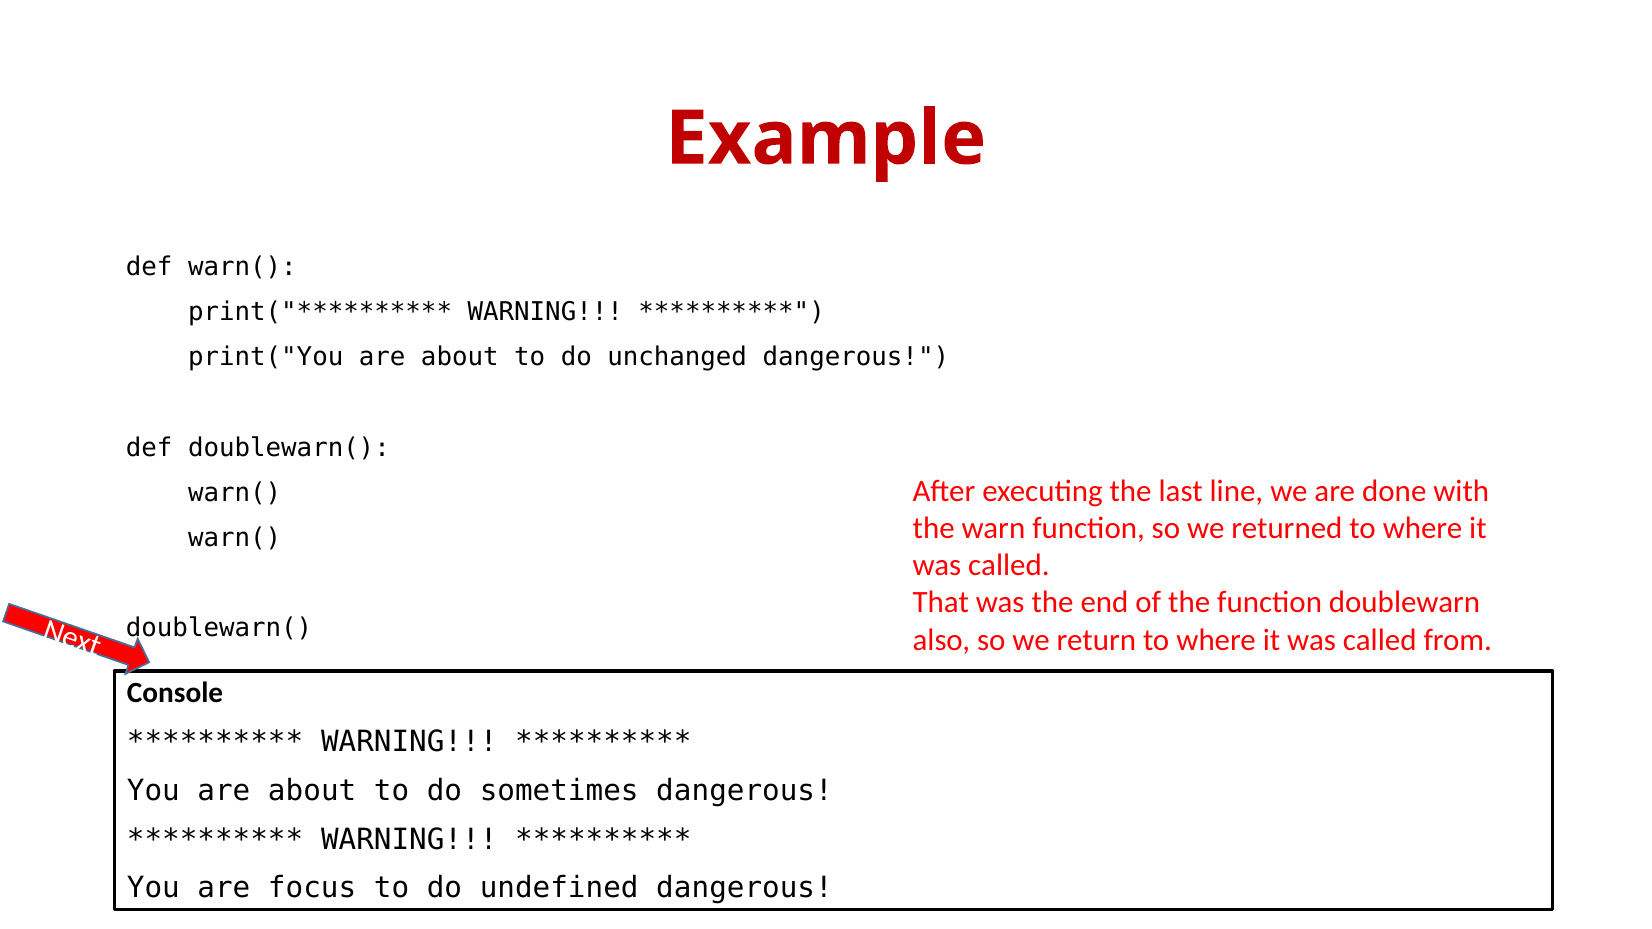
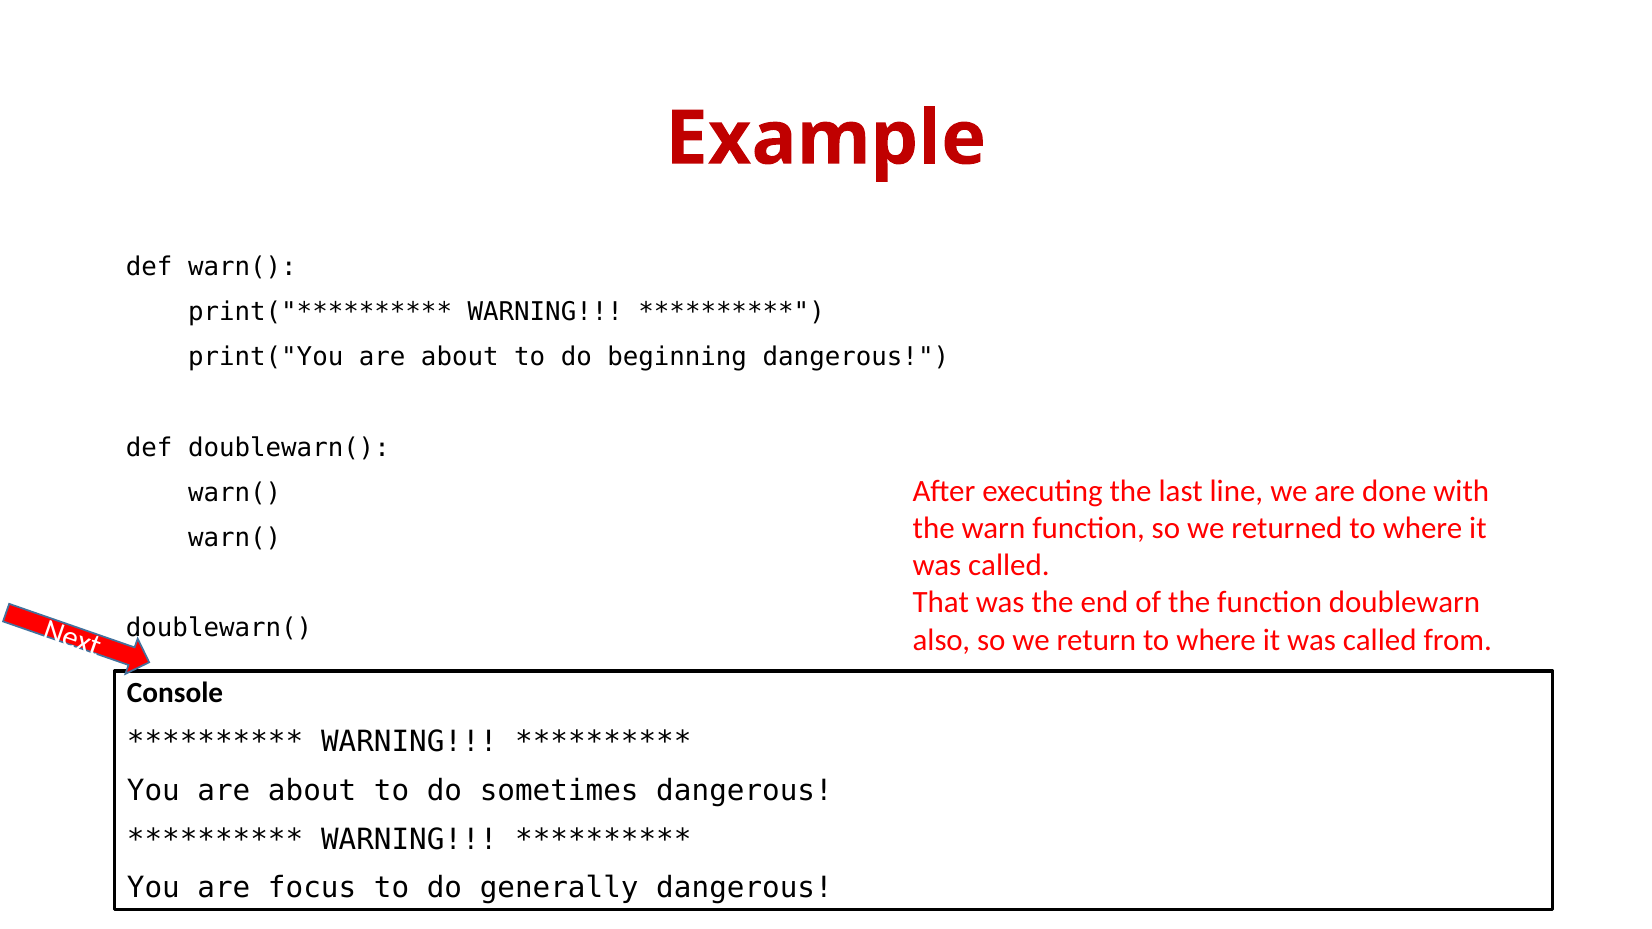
unchanged: unchanged -> beginning (677, 358)
undefined: undefined -> generally (559, 889)
